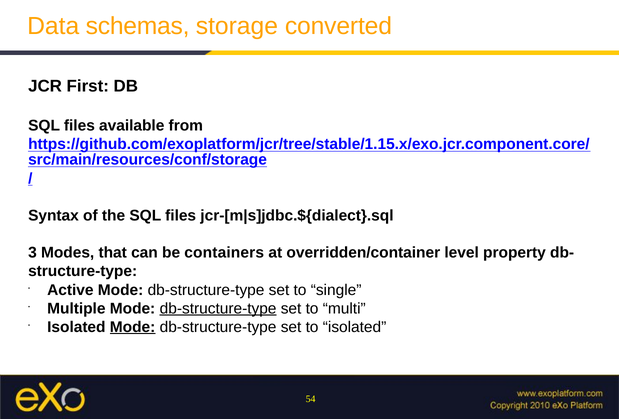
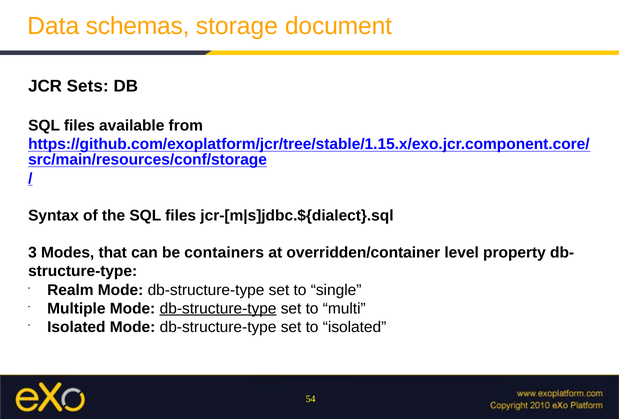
converted: converted -> document (338, 26)
First: First -> Sets (88, 86)
Active: Active -> Realm (70, 290)
Mode underline: present -> none (133, 327)
